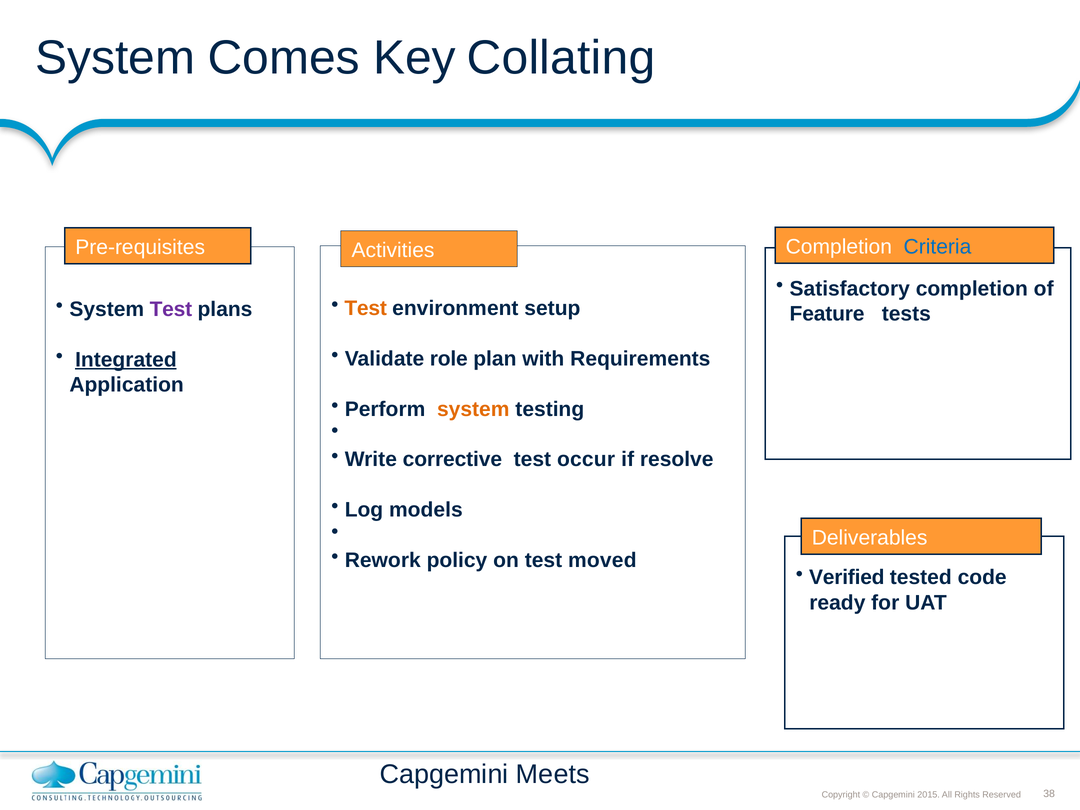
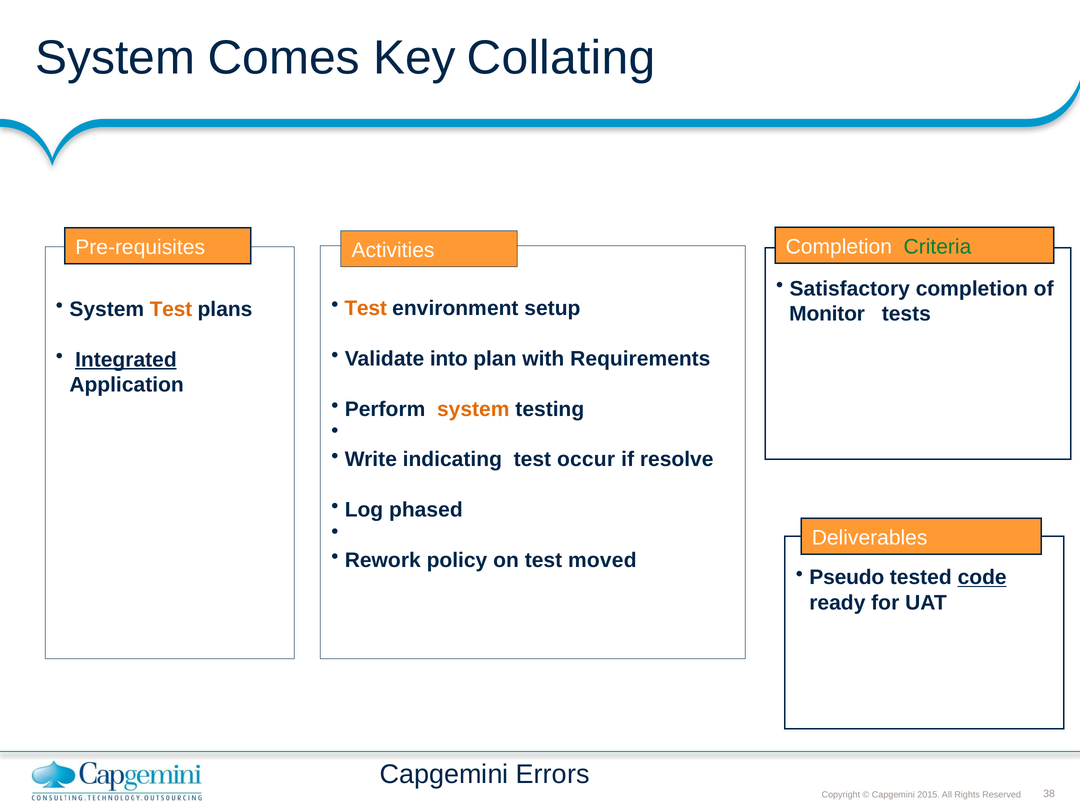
Criteria colour: blue -> green (937, 247)
Test colour: purple -> orange (171, 309)
Feature: Feature -> Monitor (827, 314)
role: role -> into (449, 359)
corrective: corrective -> indicating (452, 460)
models: models -> phased (426, 510)
Verified: Verified -> Pseudo (847, 578)
code underline: none -> present (982, 578)
Meets: Meets -> Errors (553, 774)
